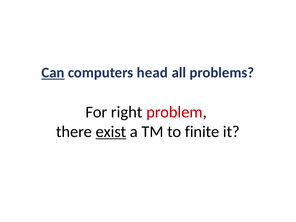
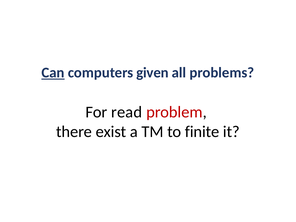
head: head -> given (152, 73)
right: right -> read (127, 112)
exist underline: present -> none (111, 132)
